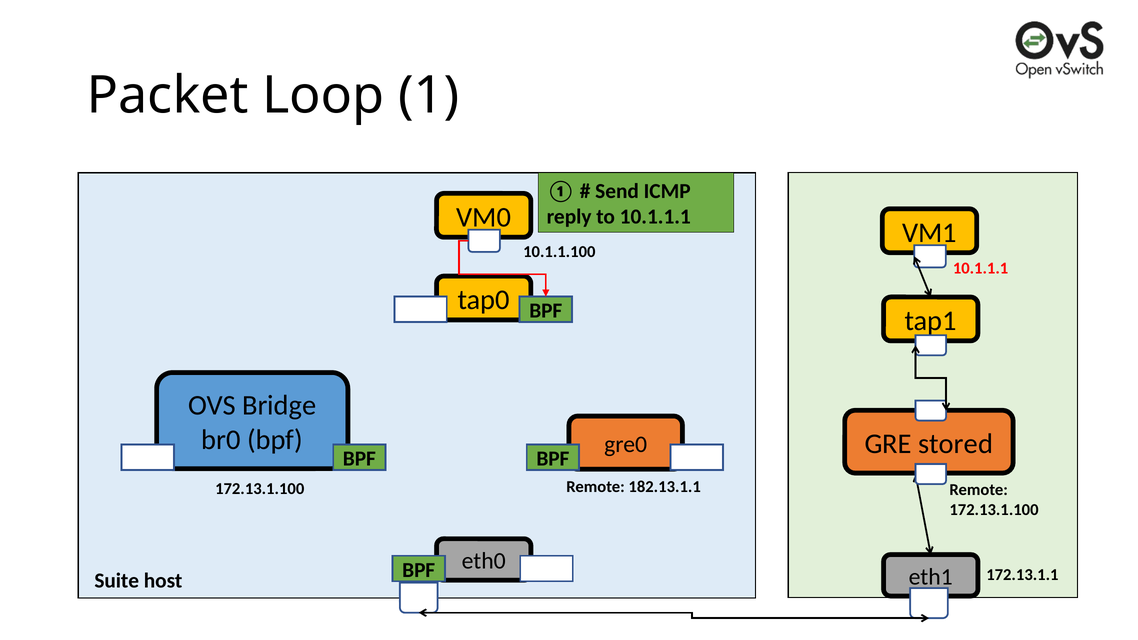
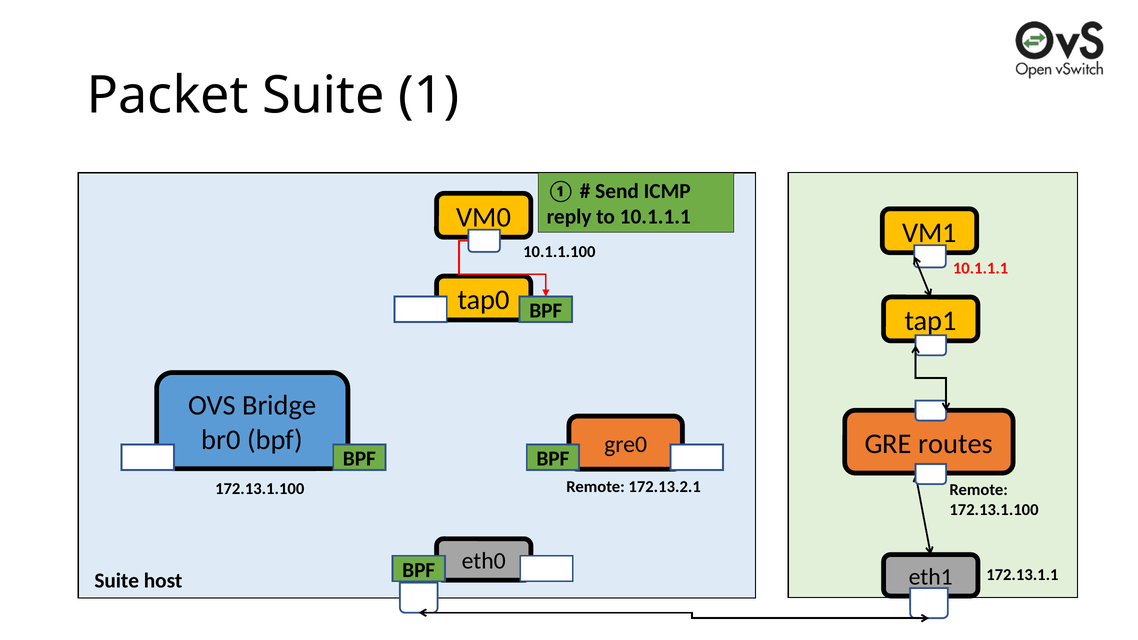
Packet Loop: Loop -> Suite (323, 96)
stored: stored -> routes (956, 444)
182.13.1.1: 182.13.1.1 -> 172.13.2.1 (665, 487)
